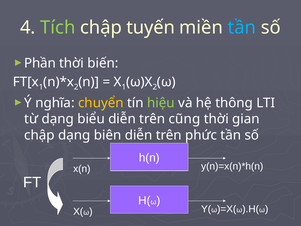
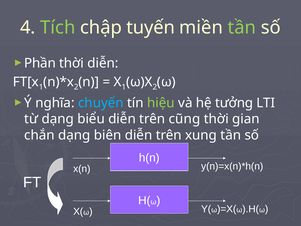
tần colour: light blue -> light green (242, 28)
thời biến: biến -> diễn (103, 63)
chuyển colour: yellow -> light blue (101, 103)
thông: thông -> tưởng (234, 103)
chập: chập -> chắn (39, 135)
phức: phức -> xung (201, 135)
